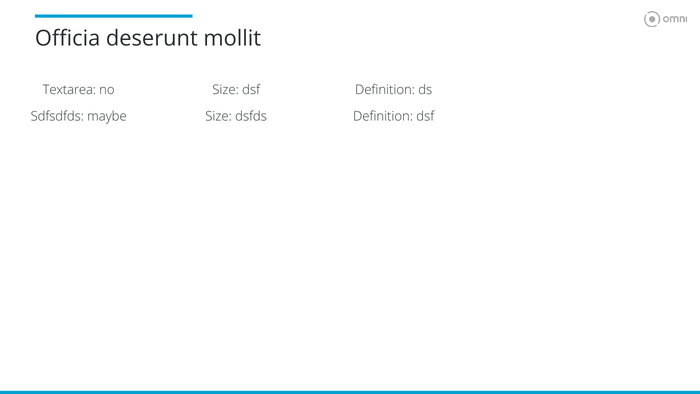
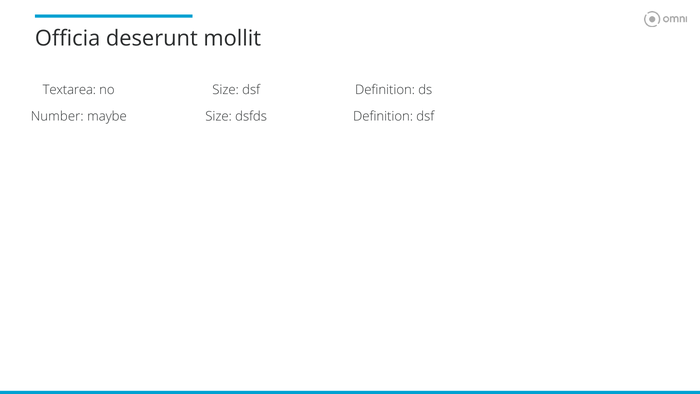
Sdfsdfds: Sdfsdfds -> Number (57, 116)
